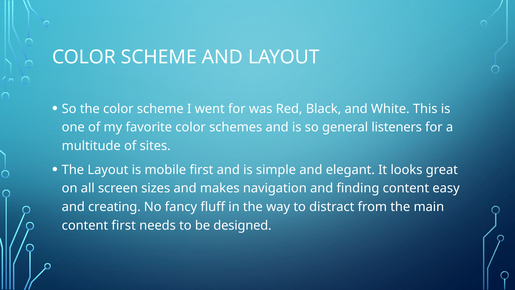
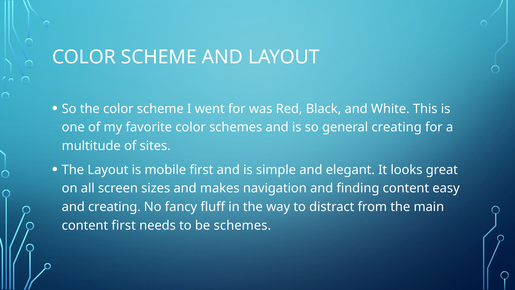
general listeners: listeners -> creating (397, 127)
be designed: designed -> schemes (242, 225)
